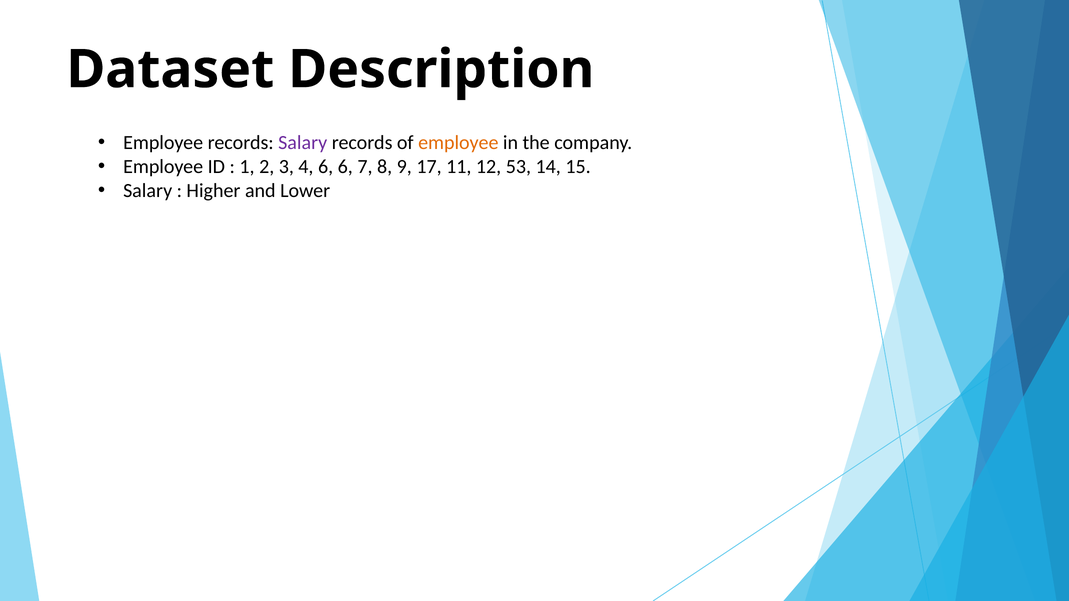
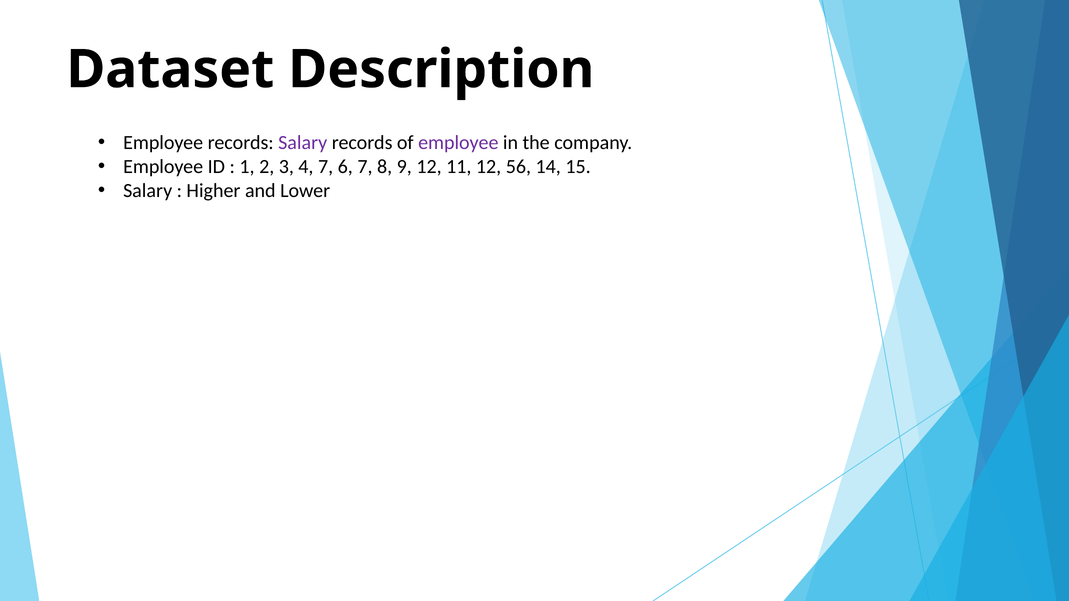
employee colour: orange -> purple (458, 143)
4 6: 6 -> 7 (326, 167)
9 17: 17 -> 12 (429, 167)
53: 53 -> 56 (518, 167)
